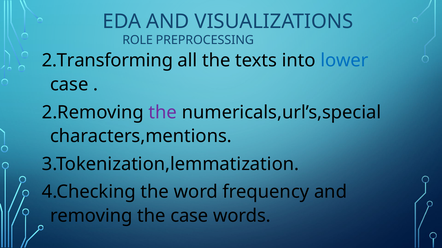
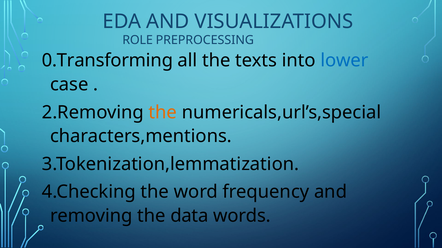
2.Transforming: 2.Transforming -> 0.Transforming (107, 61)
the colour: purple -> orange (163, 113)
the case: case -> data (189, 216)
